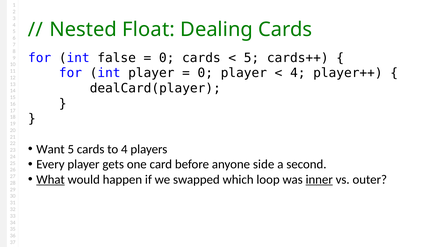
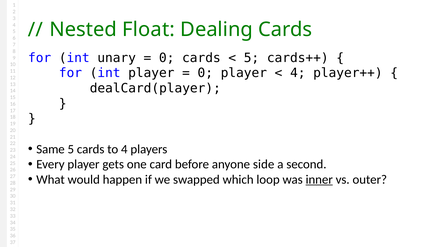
false: false -> unary (117, 58)
Want: Want -> Same (51, 149)
What underline: present -> none (51, 180)
